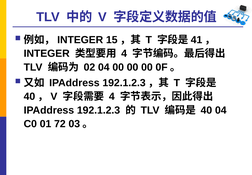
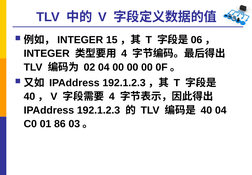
41: 41 -> 06 (197, 40)
72: 72 -> 86 (60, 124)
